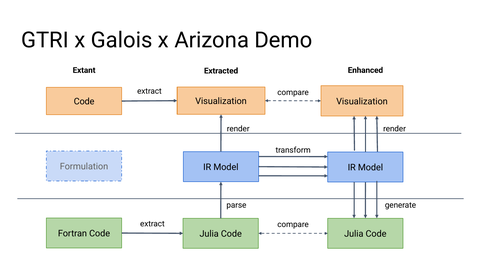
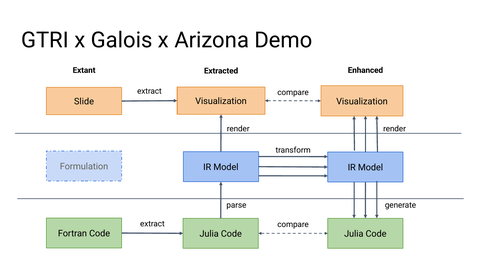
Code: Code -> Slide (84, 102)
